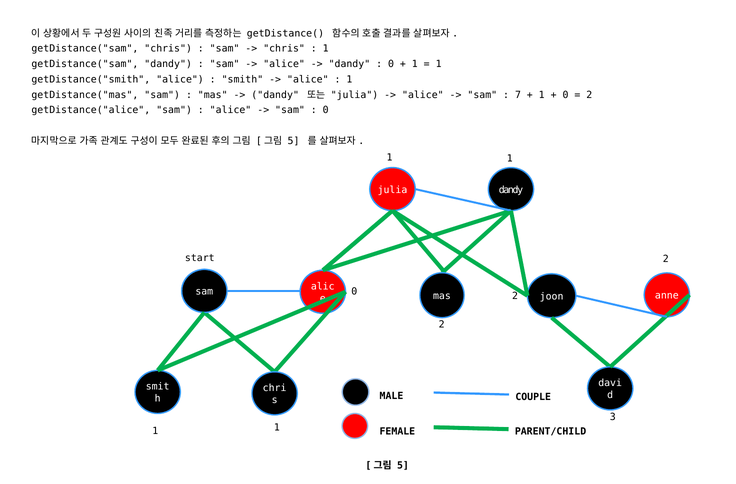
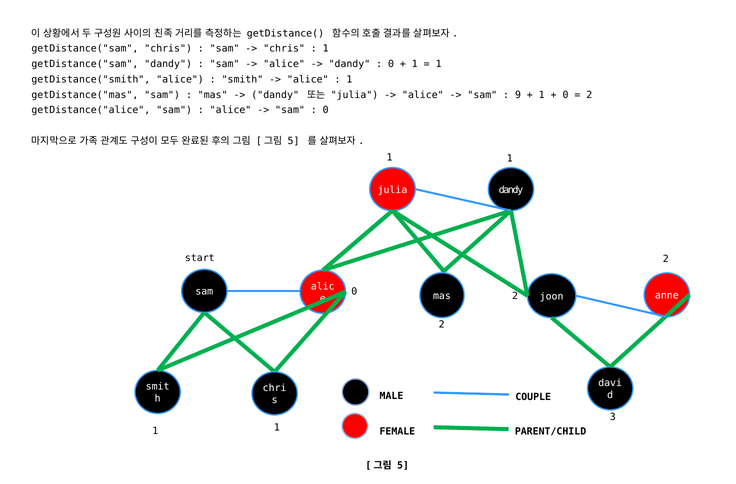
7: 7 -> 9 (518, 95)
